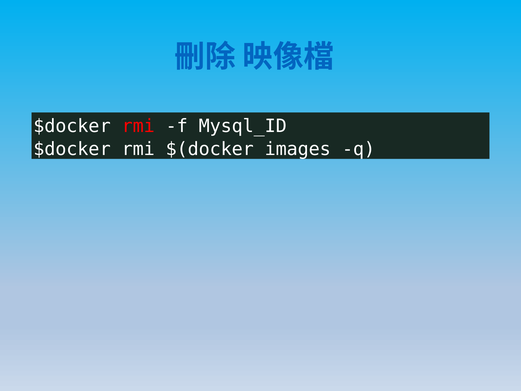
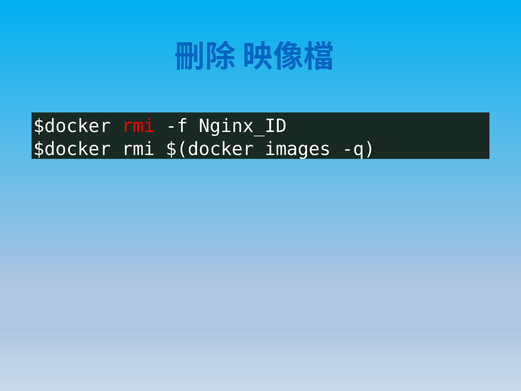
Mysql_ID: Mysql_ID -> Nginx_ID (243, 126)
